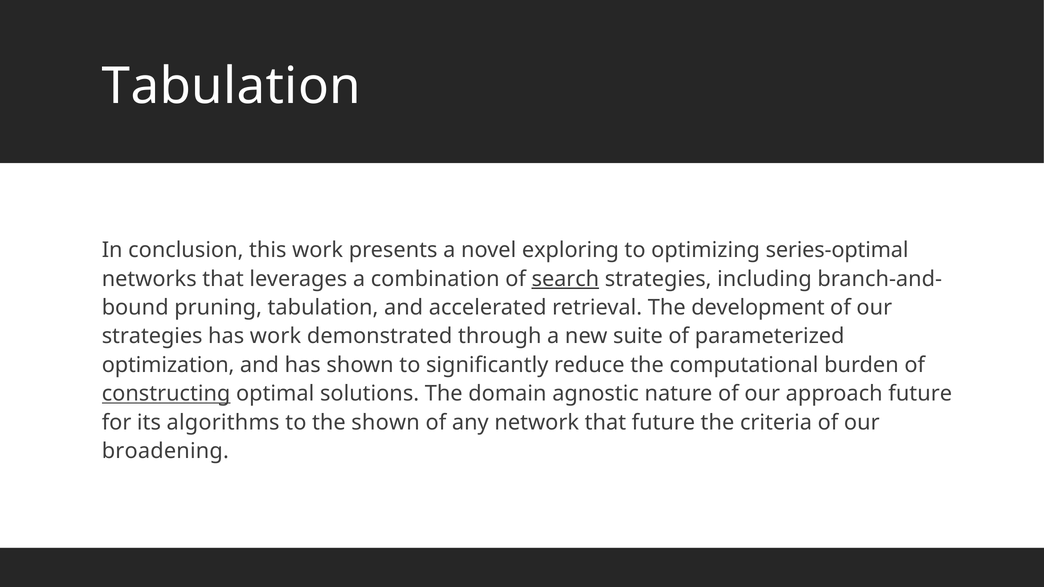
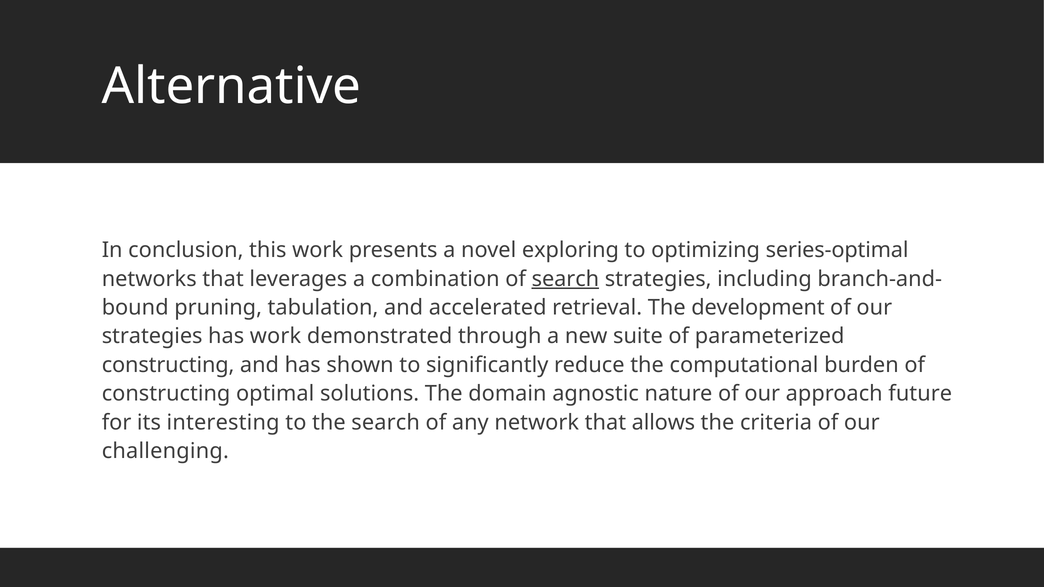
Tabulation: Tabulation -> Alternative (232, 86)
optimization: optimization -> constructing (168, 365)
constructing underline: present -> none (166, 394)
algorithms: algorithms -> interesting (223, 423)
the shown: shown -> search (386, 423)
that future: future -> allows (663, 423)
broadening: broadening -> challenging (165, 451)
